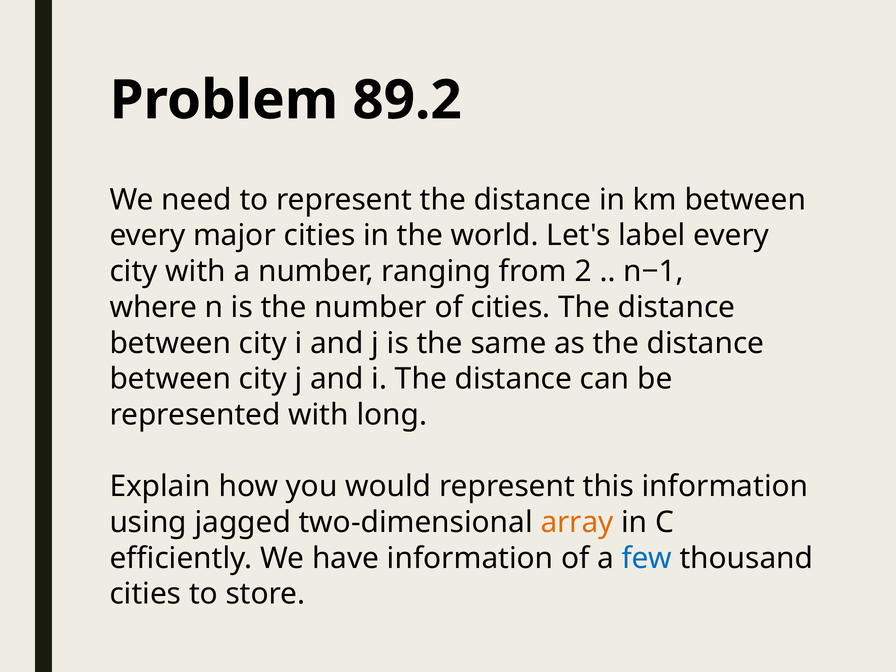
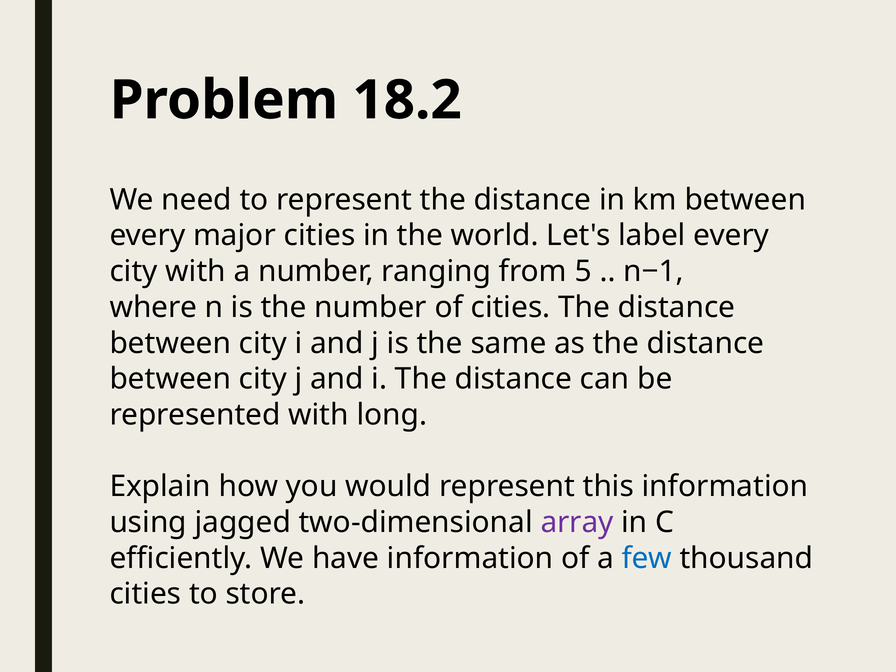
89.2: 89.2 -> 18.2 (407, 100)
2: 2 -> 5 (583, 271)
array colour: orange -> purple (577, 522)
